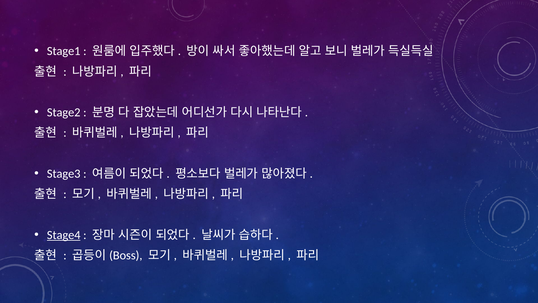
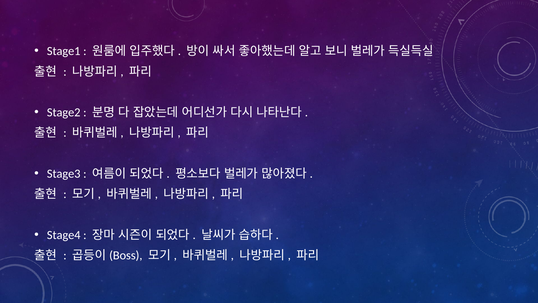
Stage4 underline: present -> none (64, 235)
